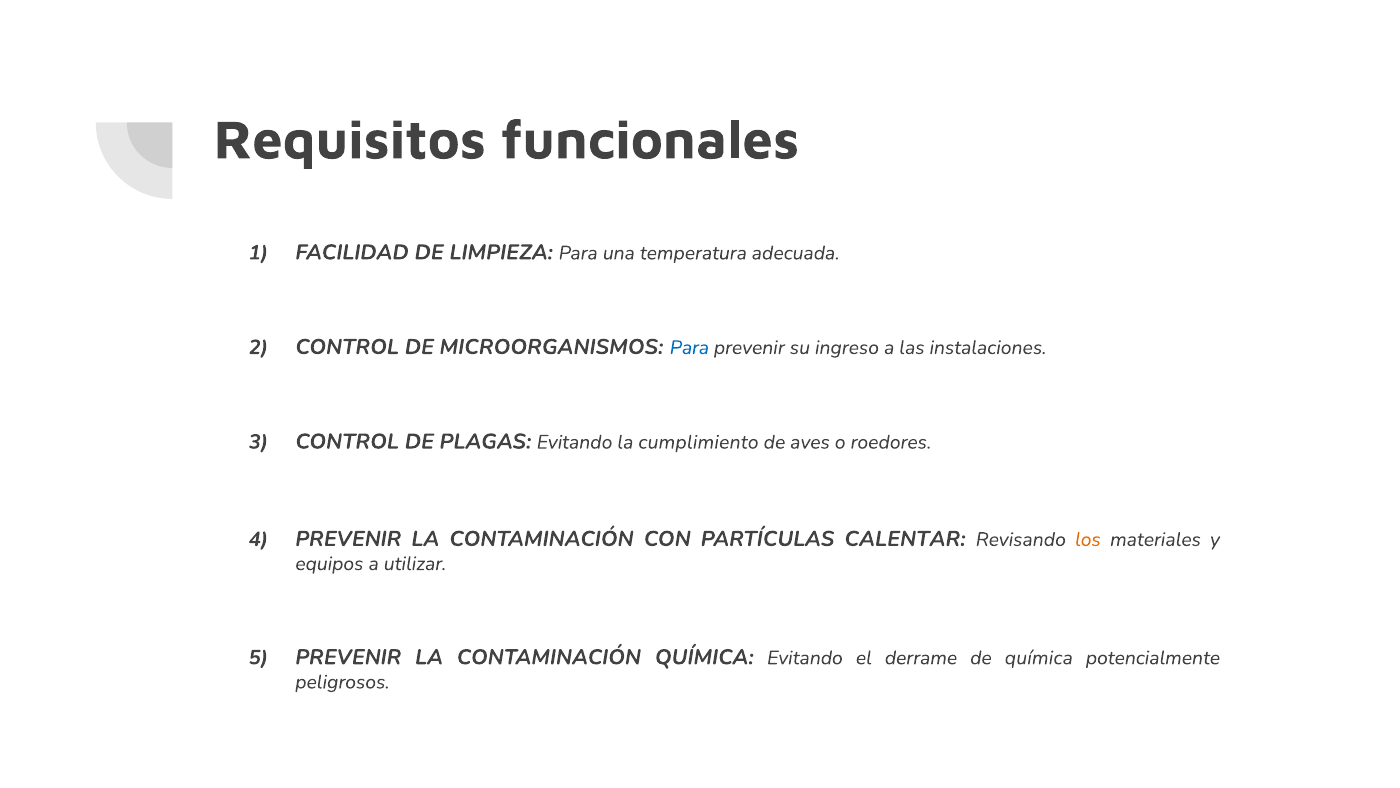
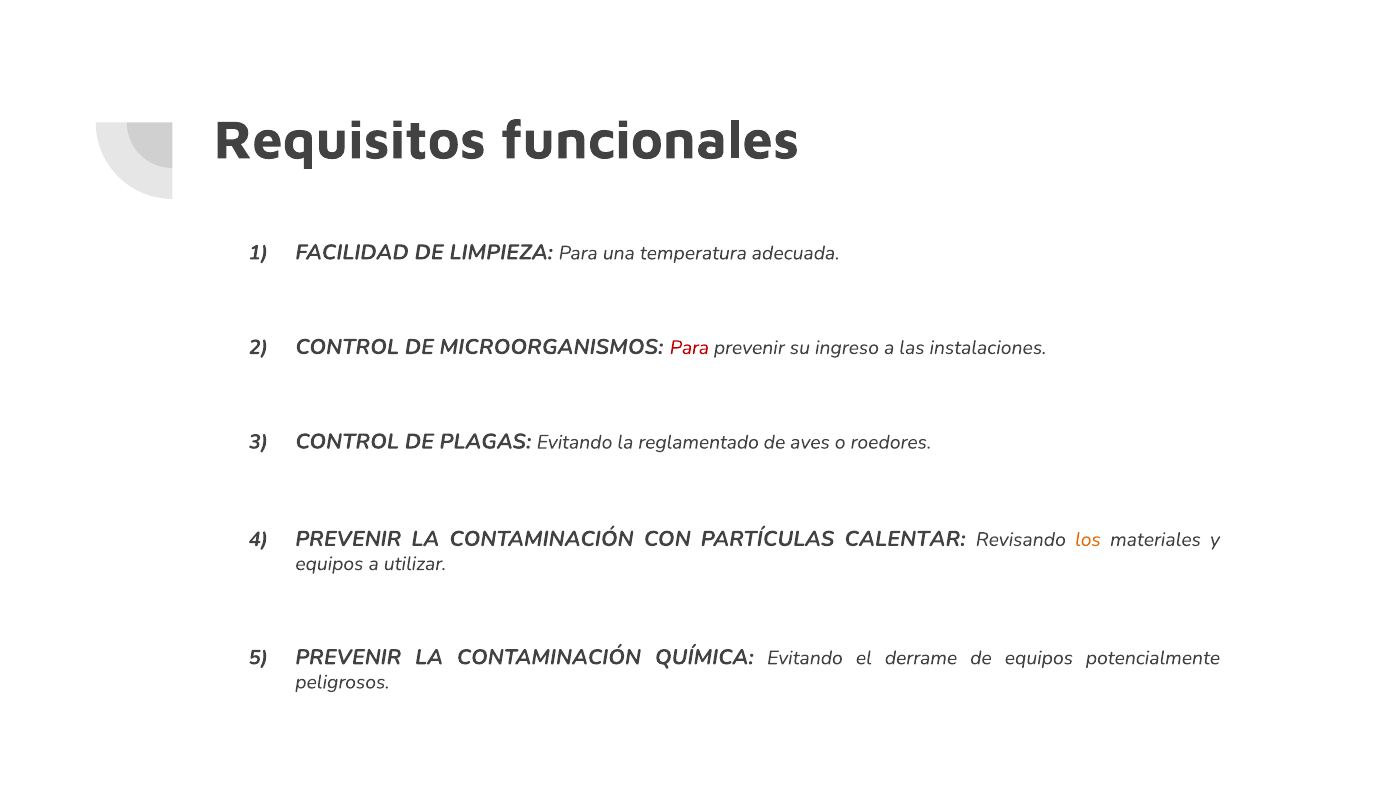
Para colour: blue -> red (689, 347)
cumplimiento: cumplimiento -> reglamentado (699, 442)
de química: química -> equipos (1039, 657)
